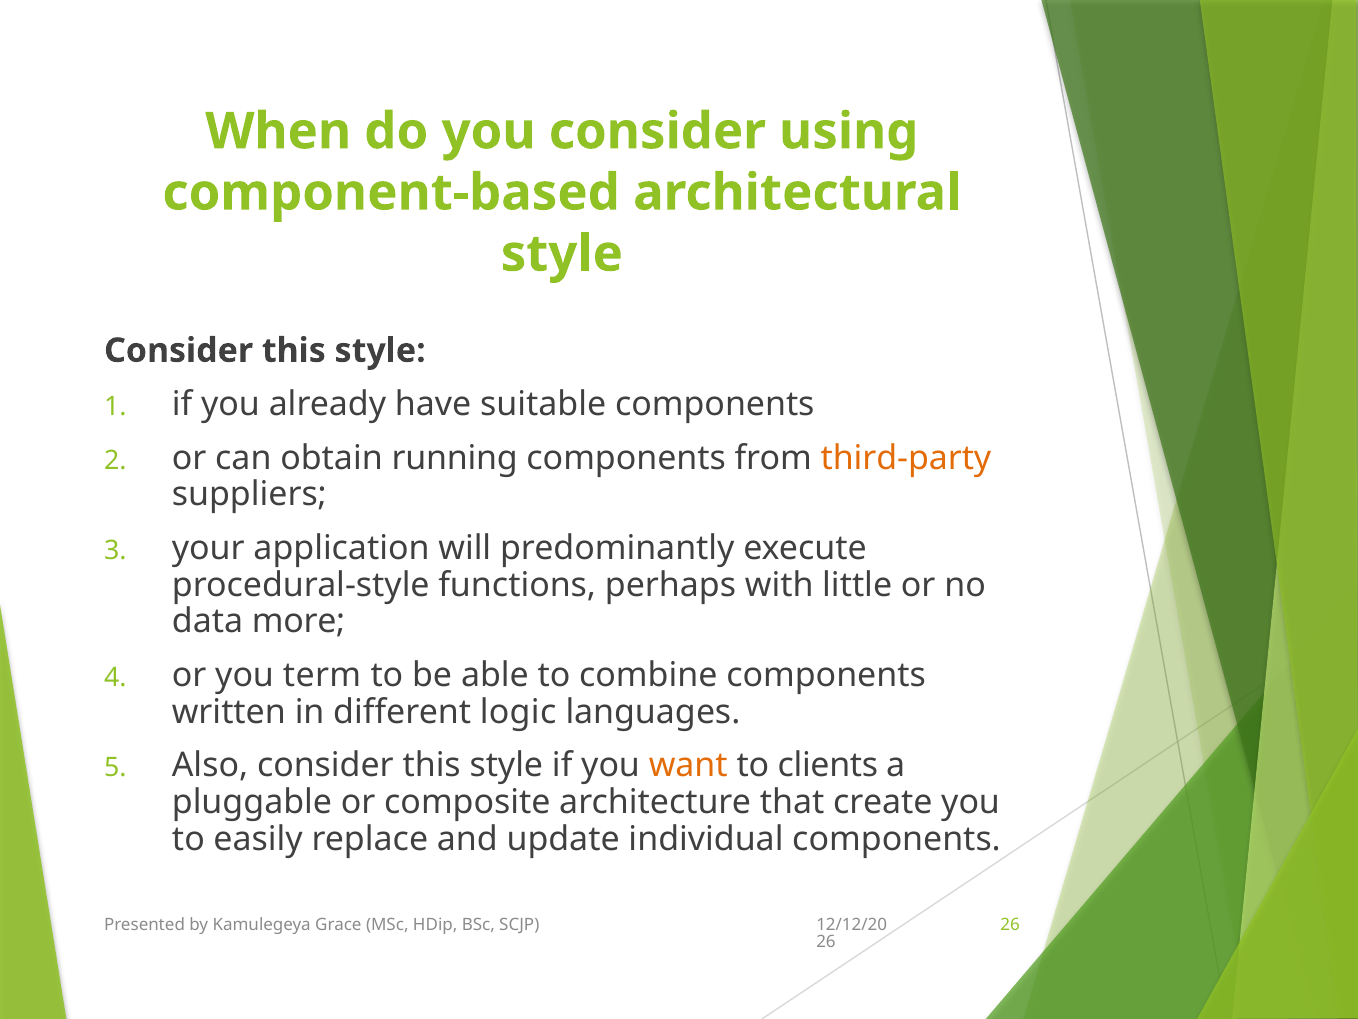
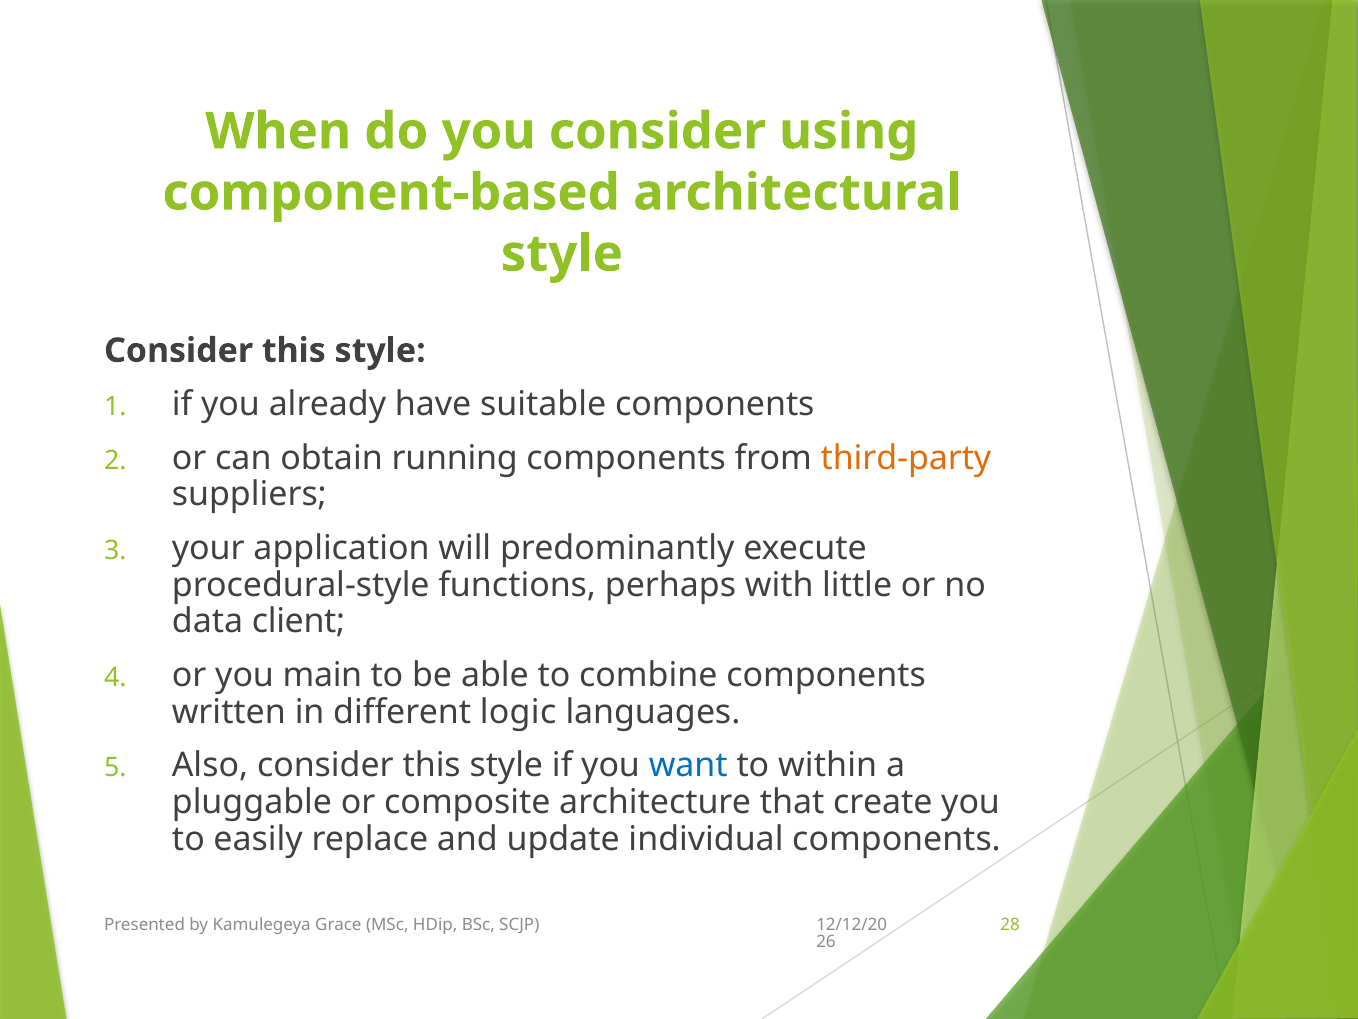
more: more -> client (299, 621)
term: term -> main (322, 675)
want colour: orange -> blue (688, 765)
clients: clients -> within (828, 765)
SCJP 26: 26 -> 28 (1010, 924)
